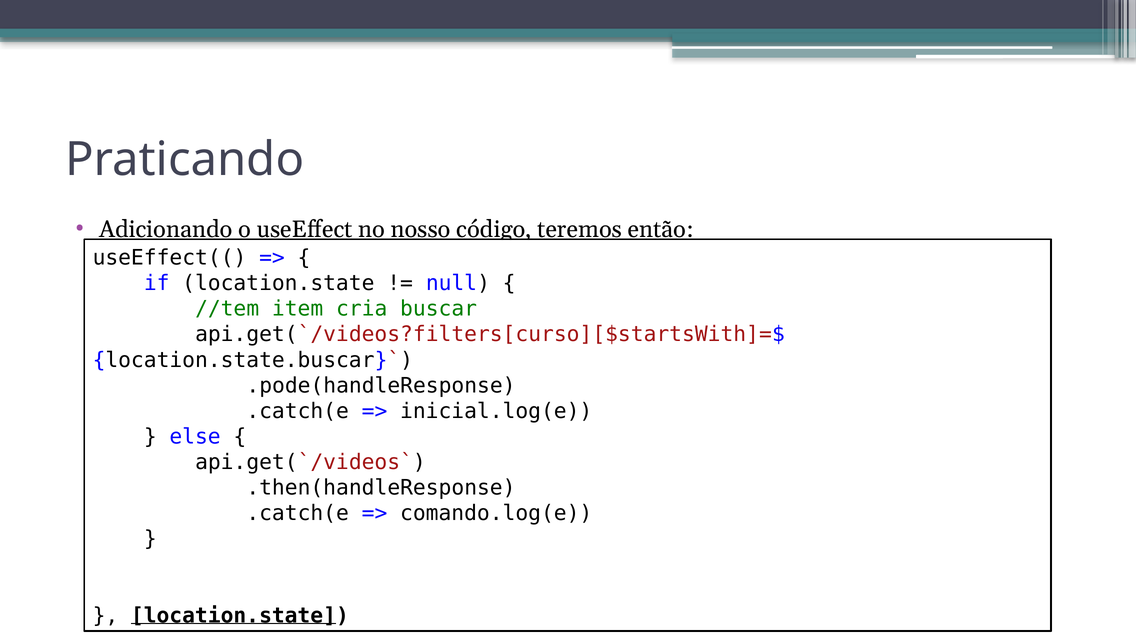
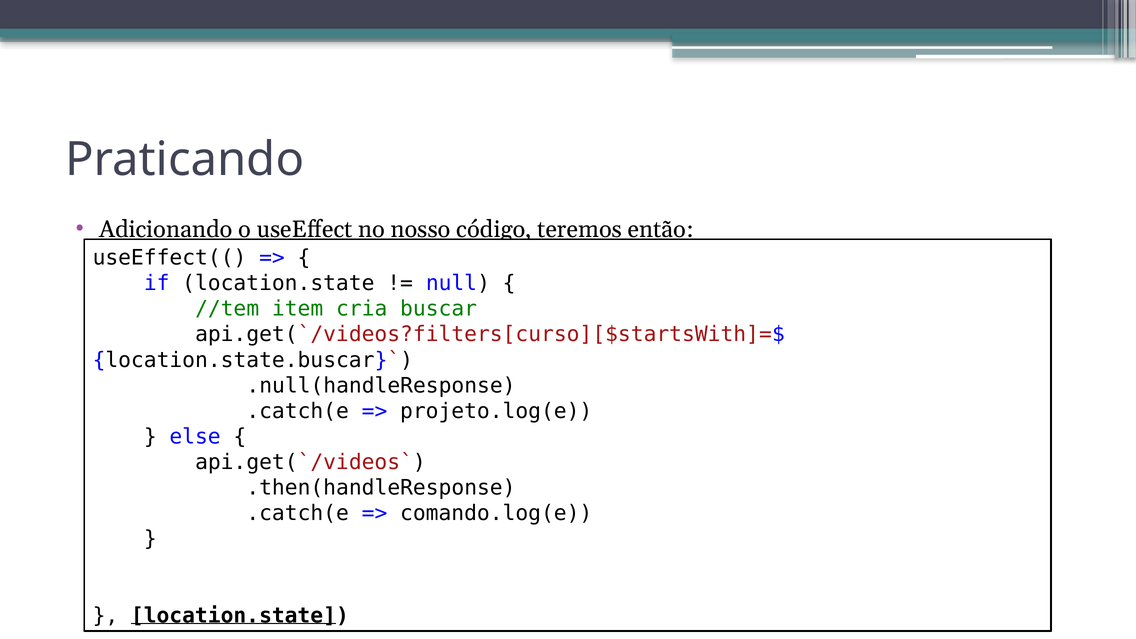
.pode(handleResponse: .pode(handleResponse -> .null(handleResponse (381, 386)
inicial.log(e: inicial.log(e -> projeto.log(e (496, 411)
